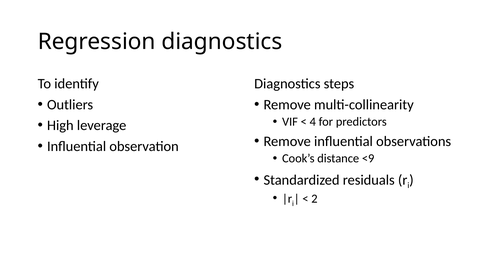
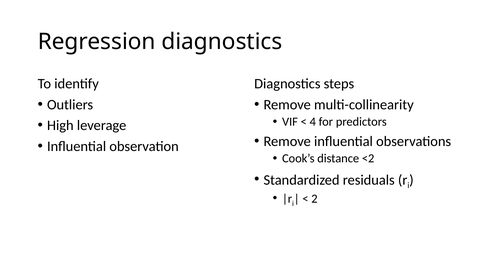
<9: <9 -> <2 (368, 158)
